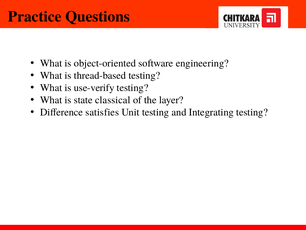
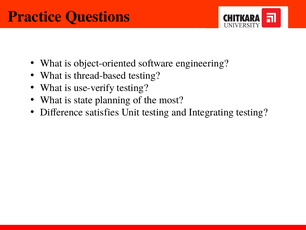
classical: classical -> planning (113, 100)
layer: layer -> most (171, 100)
